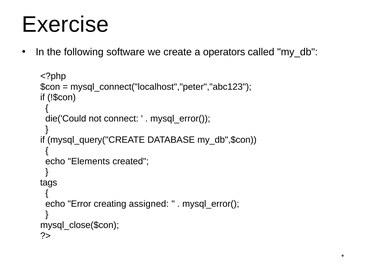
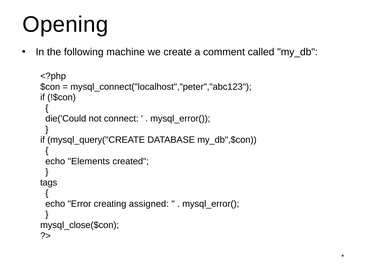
Exercise: Exercise -> Opening (65, 24)
software: software -> machine (126, 52)
operators: operators -> comment (224, 52)
